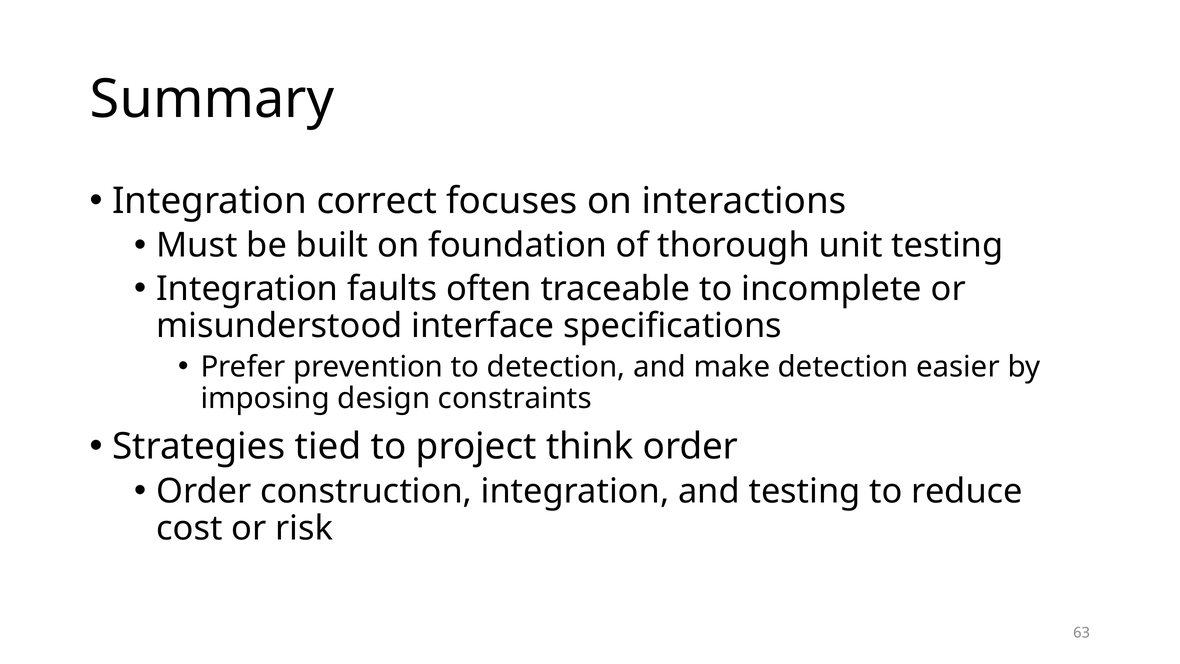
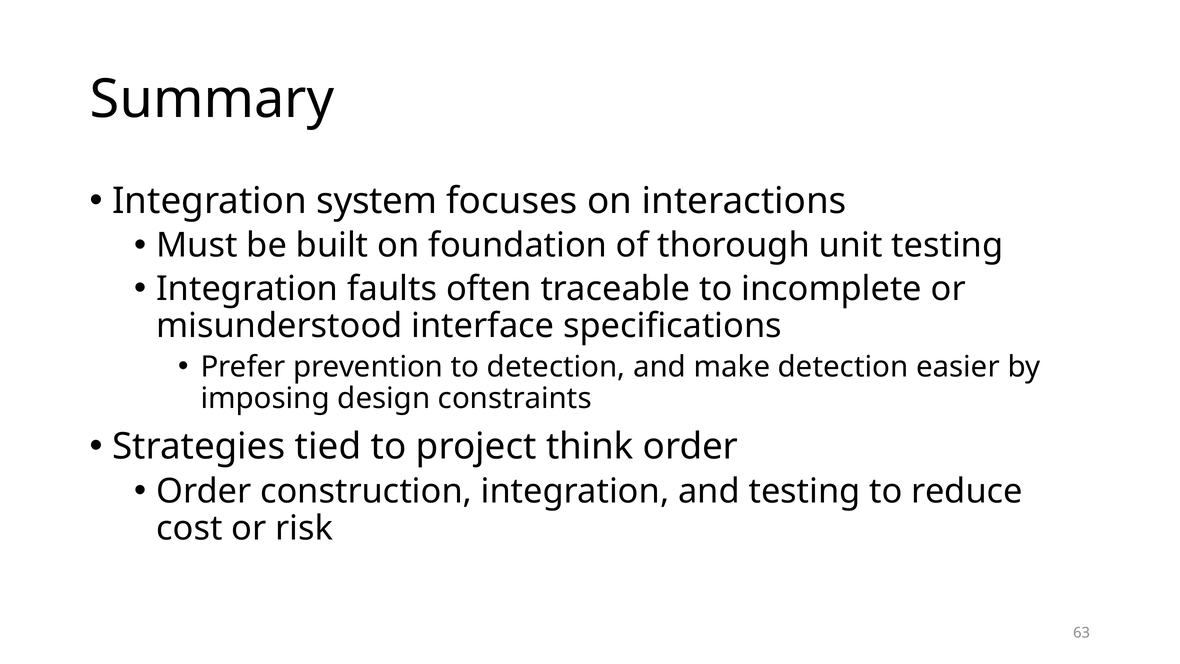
correct: correct -> system (377, 201)
